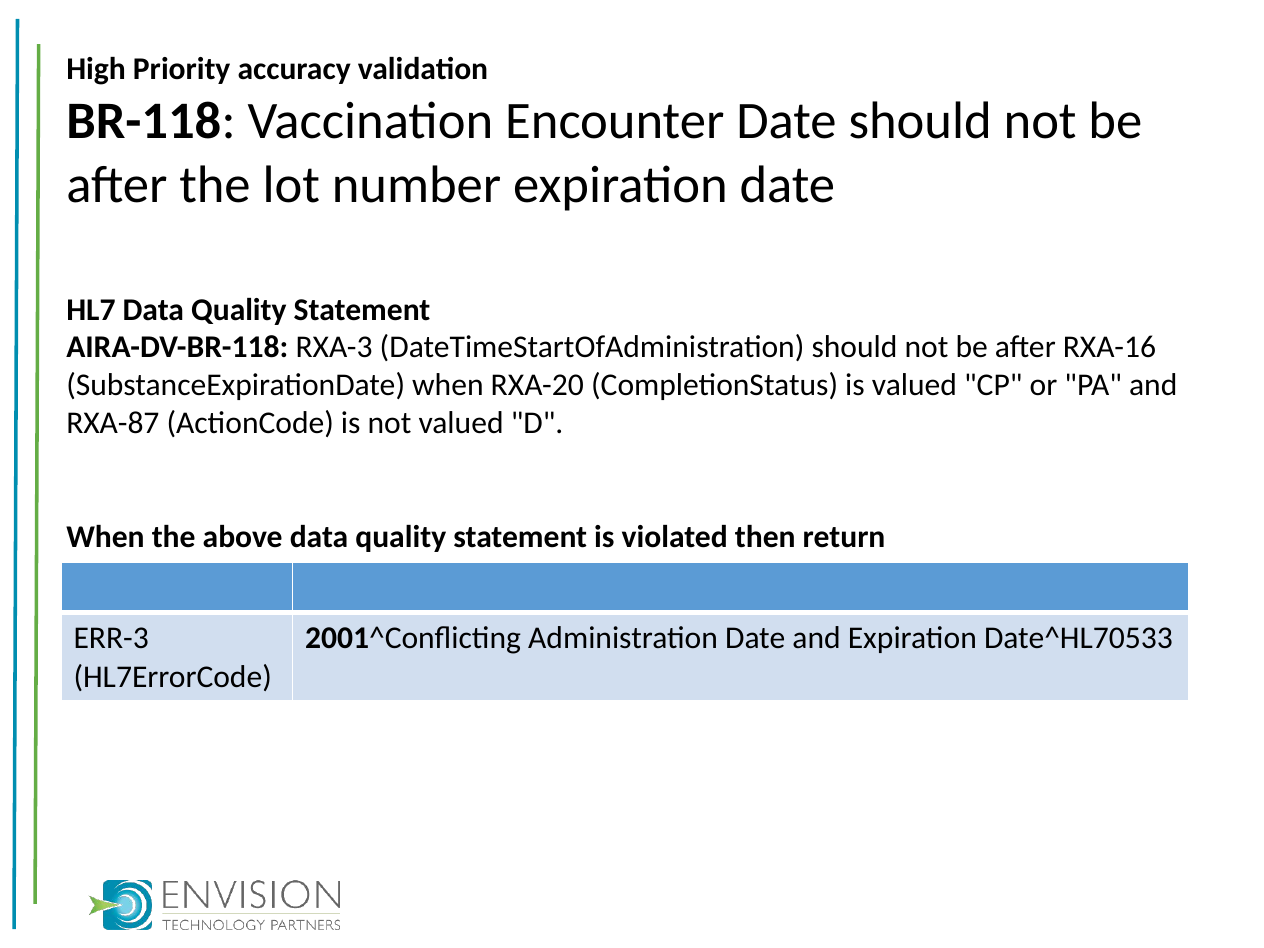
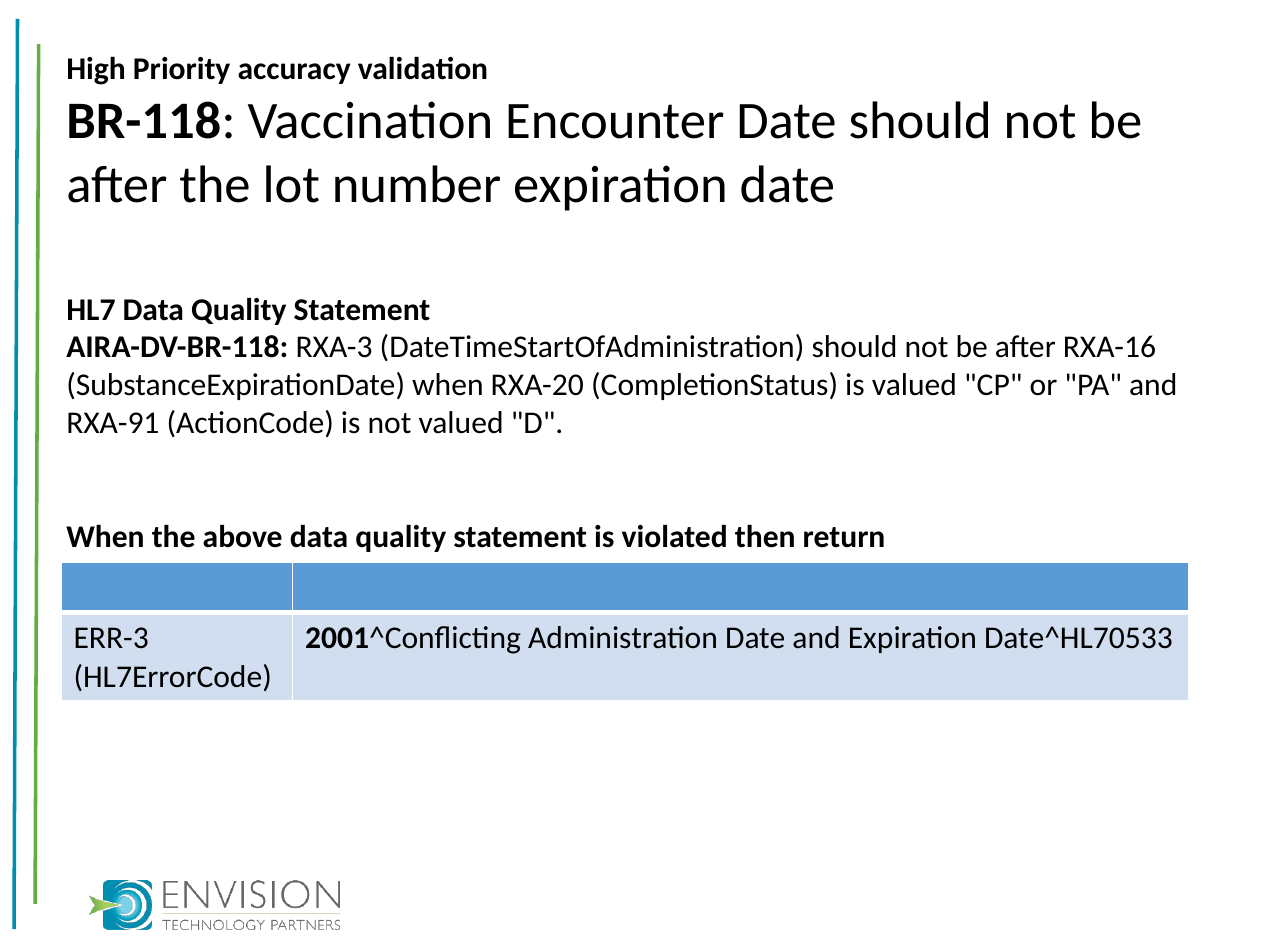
RXA-87: RXA-87 -> RXA-91 (113, 423)
